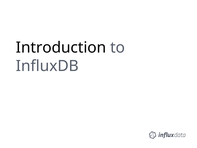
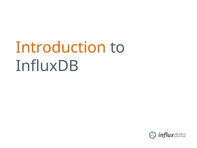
Introduction colour: black -> orange (61, 47)
